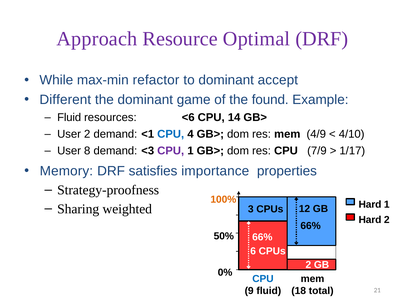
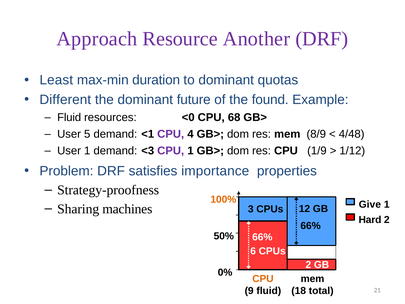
Optimal: Optimal -> Another (257, 39)
While: While -> Least (56, 80)
refactor: refactor -> duration (156, 80)
accept: accept -> quotas (278, 80)
game: game -> future (194, 100)
<6: <6 -> <0 (188, 117)
14: 14 -> 68 (234, 117)
User 2: 2 -> 5 (87, 134)
CPU colour: blue -> purple (171, 134)
4/9: 4/9 -> 8/9 (316, 134)
4/10: 4/10 -> 4/48 (352, 134)
User 8: 8 -> 1 (87, 151)
7/9: 7/9 -> 1/9 (317, 151)
1/17: 1/17 -> 1/12 (352, 151)
Memory: Memory -> Problem (66, 171)
Hard: Hard -> Give (370, 204)
weighted: weighted -> machines (127, 209)
CPU colour: blue -> orange (263, 279)
